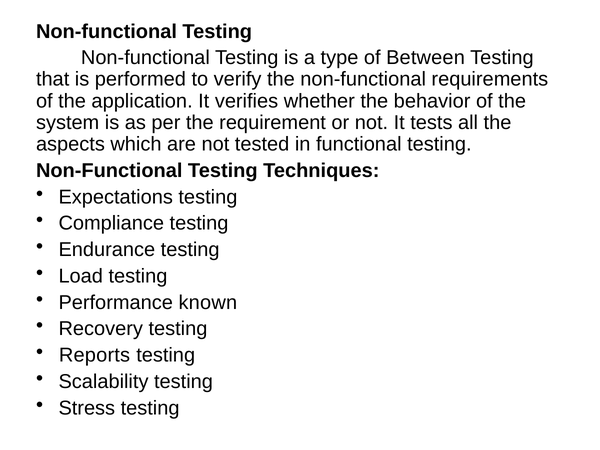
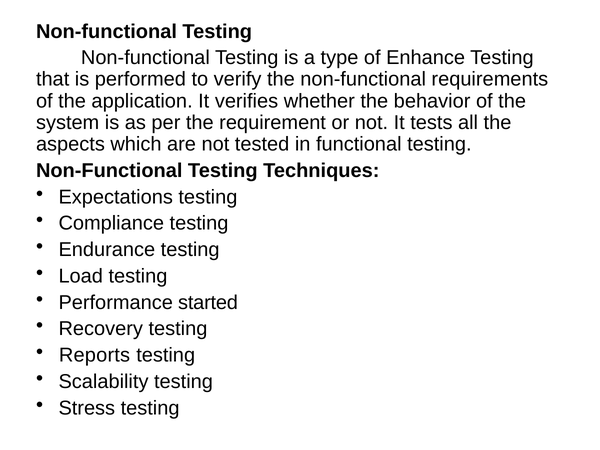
Between: Between -> Enhance (426, 58)
known: known -> started (208, 302)
